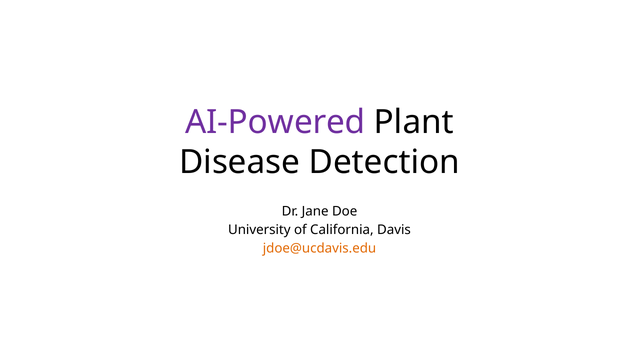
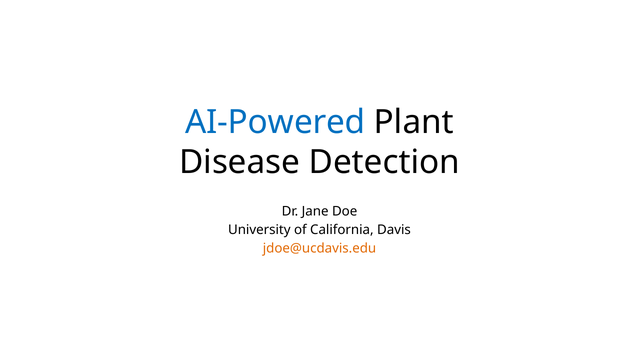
AI-Powered colour: purple -> blue (275, 122)
